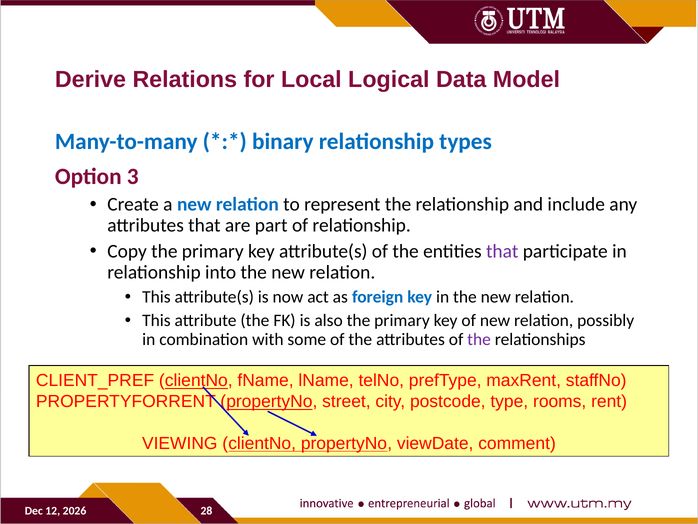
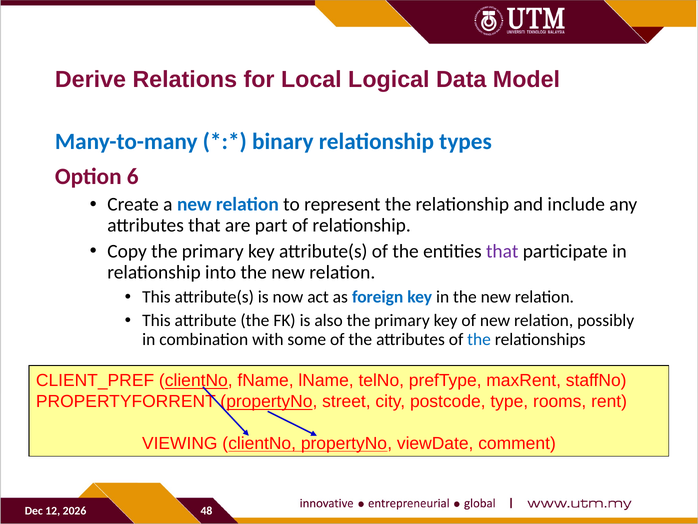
3: 3 -> 6 (133, 176)
the colour: purple -> blue (479, 339)
28: 28 -> 48 (206, 510)
